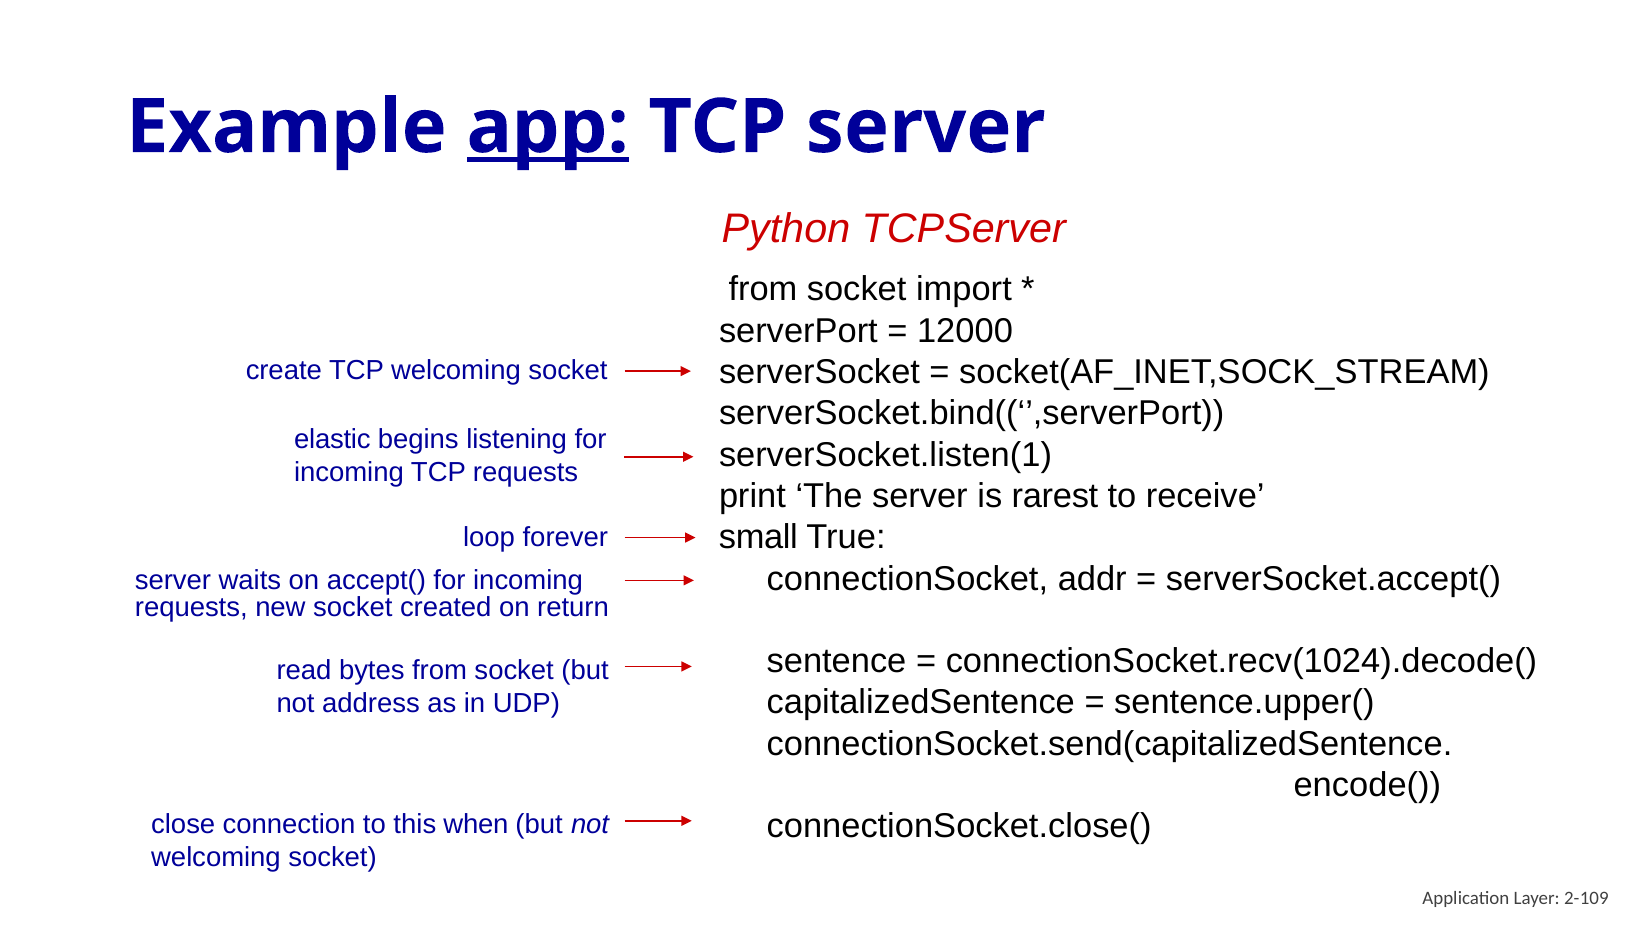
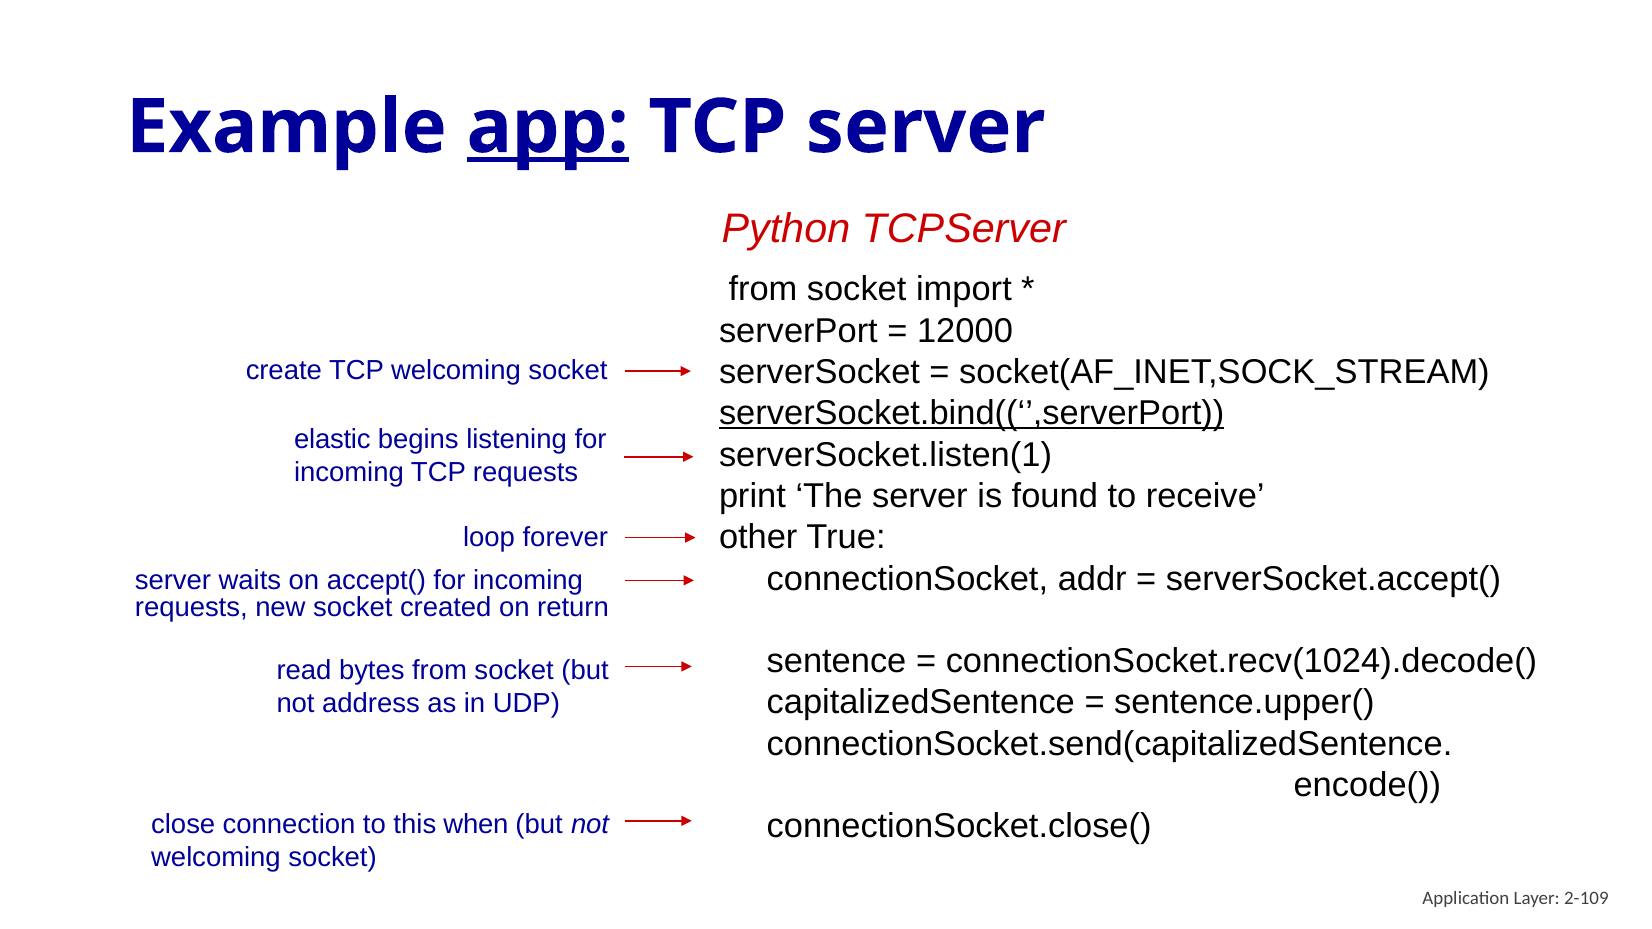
serverSocket.bind((‘’,serverPort underline: none -> present (972, 414)
rarest: rarest -> found (1055, 496)
small: small -> other (758, 537)
